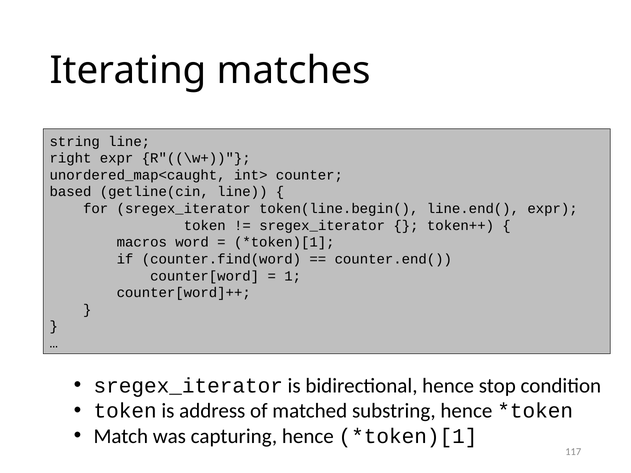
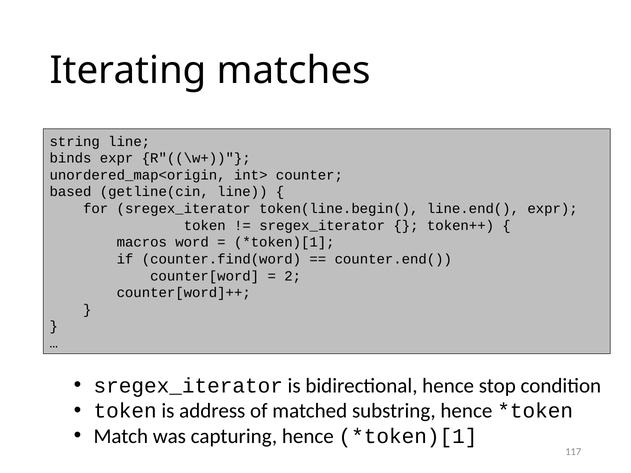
right: right -> binds (71, 158)
unordered_map<caught: unordered_map<caught -> unordered_map<origin (138, 175)
1: 1 -> 2 (293, 276)
